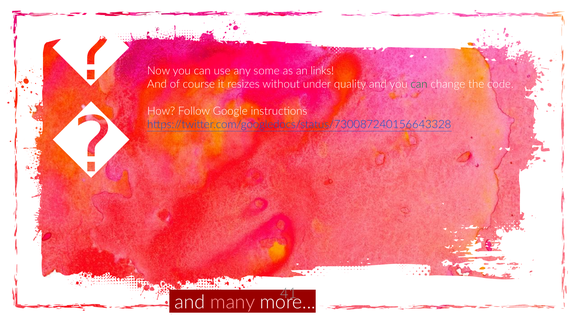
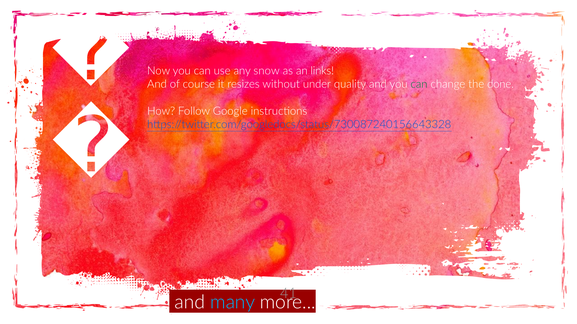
some: some -> snow (267, 71)
code: code -> done (500, 84)
many colour: pink -> light blue (233, 303)
